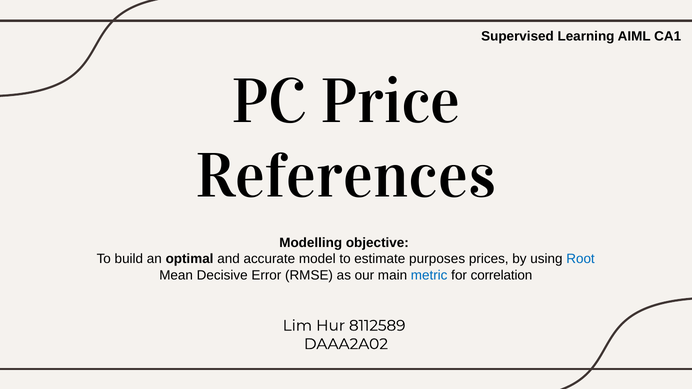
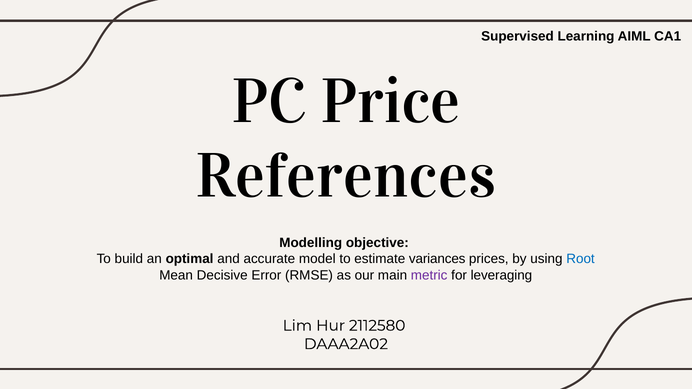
purposes: purposes -> variances (437, 259)
metric colour: blue -> purple (429, 275)
correlation: correlation -> leveraging (501, 275)
8112589: 8112589 -> 2112580 (377, 326)
